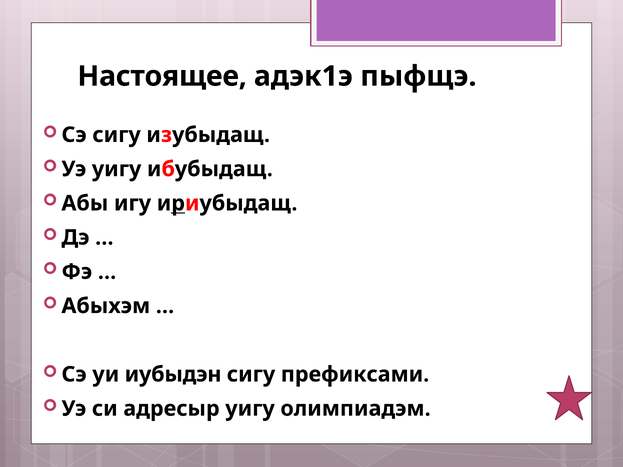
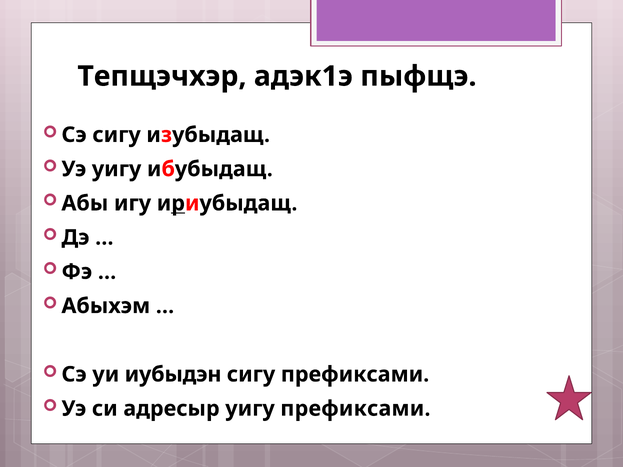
Настоящее: Настоящее -> Тепщэчхэр (162, 76)
уигу олимпиадэм: олимпиадэм -> префиксами (355, 409)
